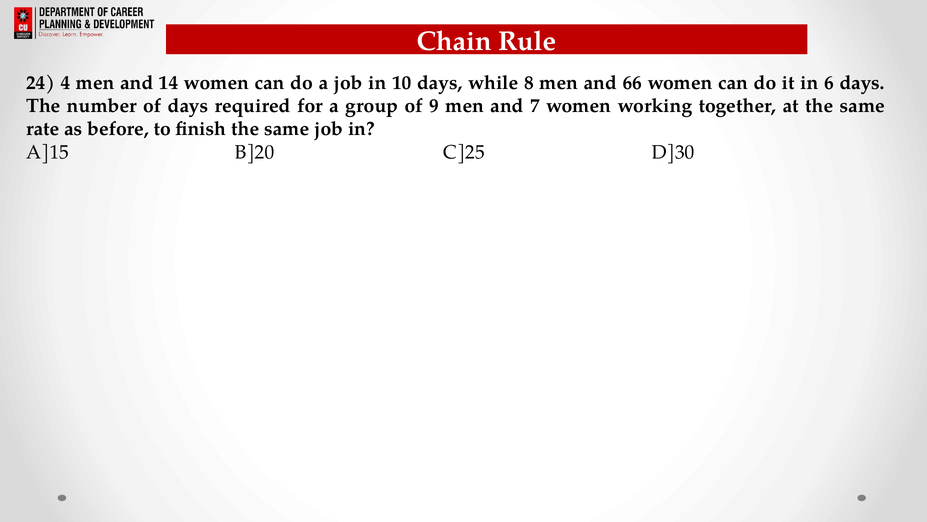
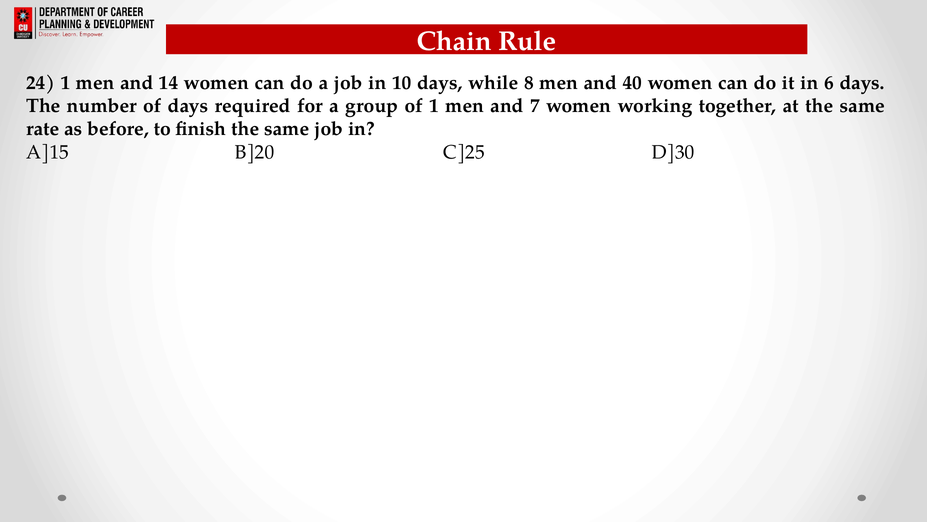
24 4: 4 -> 1 (65, 83)
66: 66 -> 40 (632, 83)
of 9: 9 -> 1 (434, 106)
